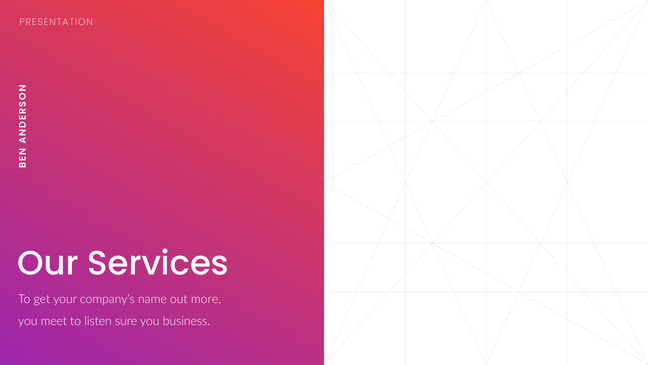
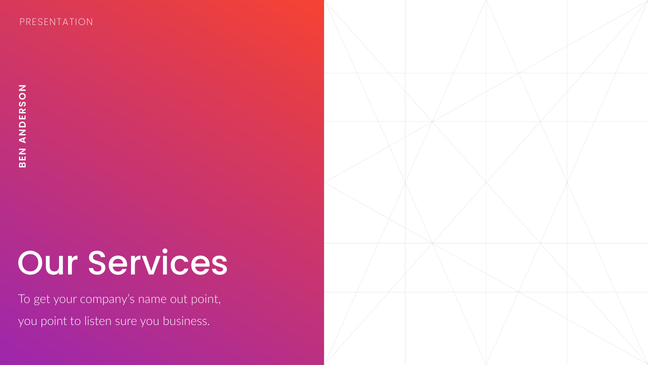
out more: more -> point (206, 299)
you meet: meet -> point (54, 321)
